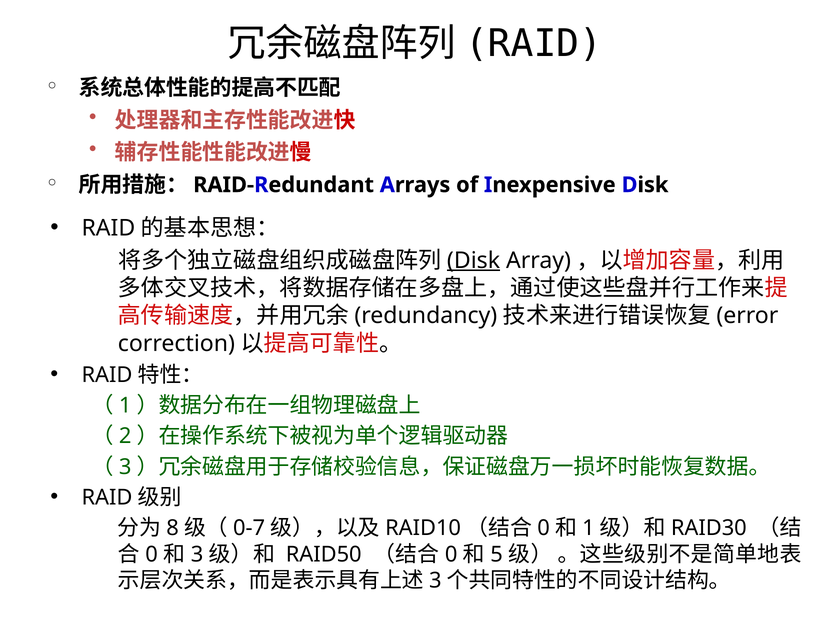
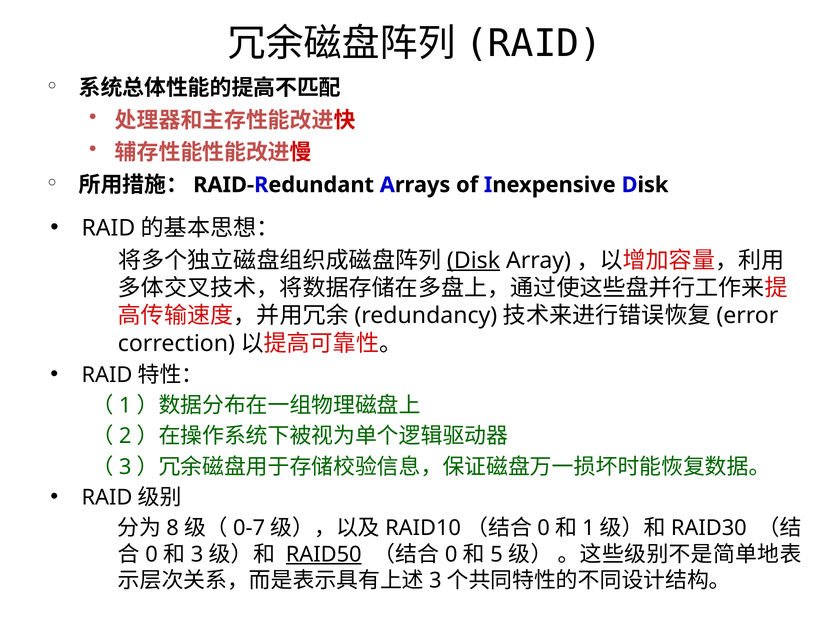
RAID50 underline: none -> present (324, 554)
